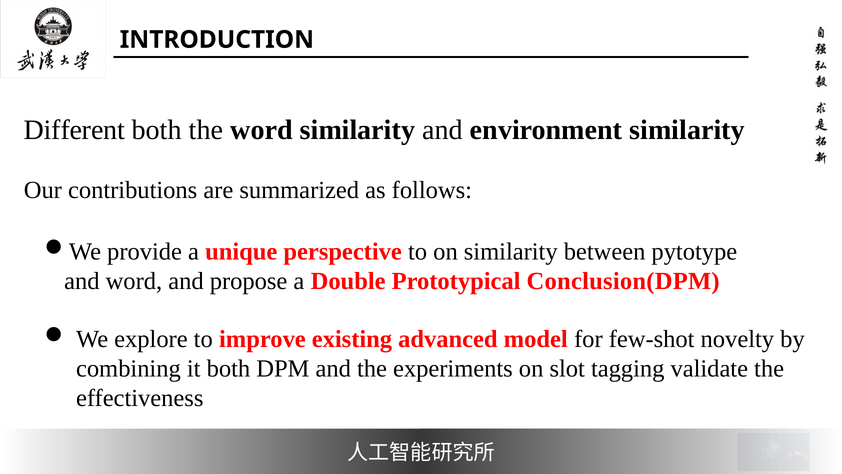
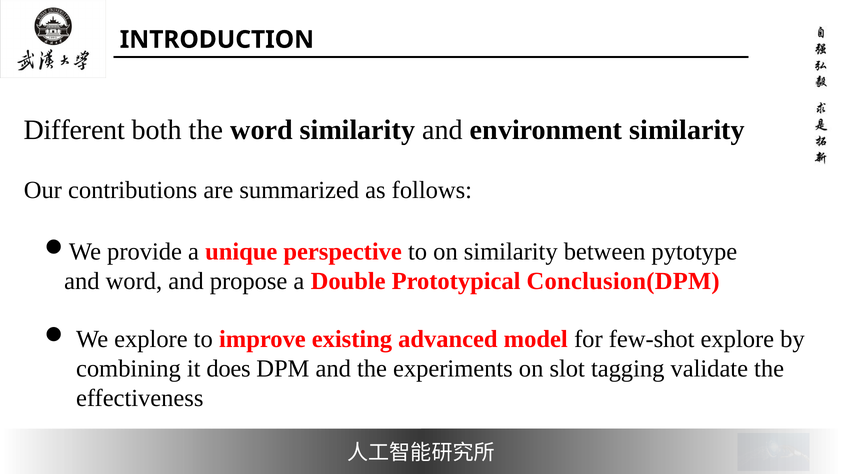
few-shot novelty: novelty -> explore (737, 339)
it both: both -> does (229, 368)
